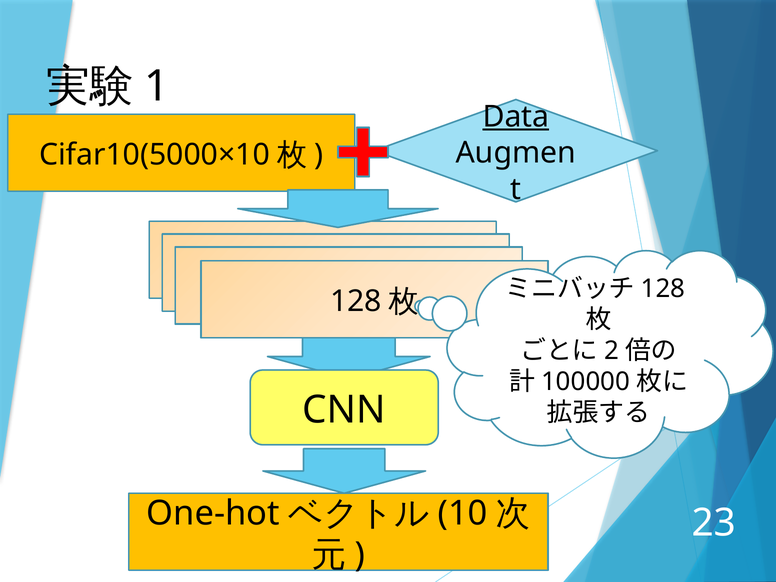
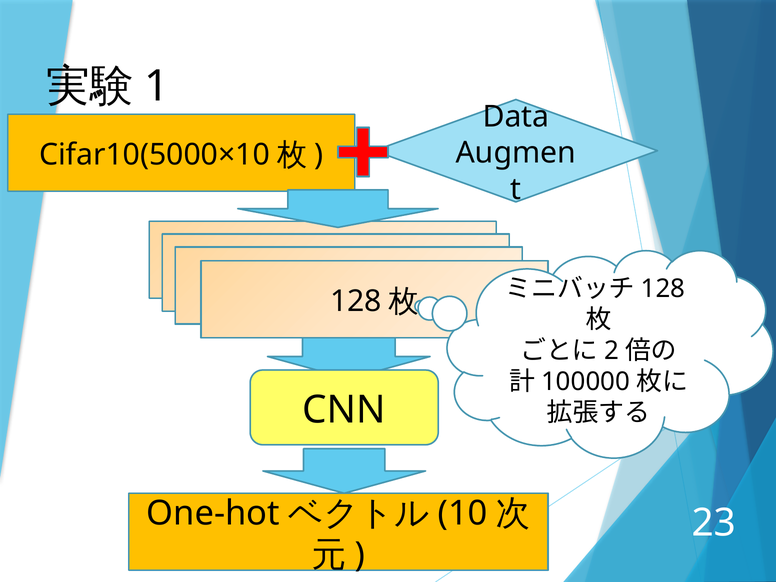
Data underline: present -> none (516, 117)
